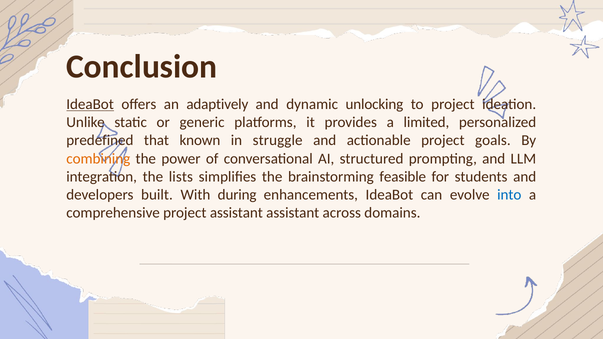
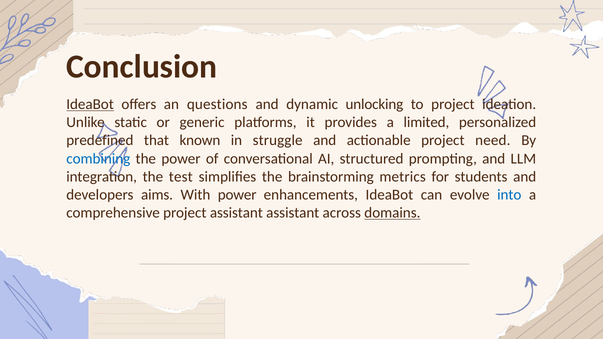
adaptively: adaptively -> questions (217, 104)
goals: goals -> need (493, 141)
combining colour: orange -> blue (98, 159)
lists: lists -> test (181, 177)
feasible: feasible -> metrics (403, 177)
built: built -> aims (157, 195)
With during: during -> power (237, 195)
domains underline: none -> present (392, 213)
